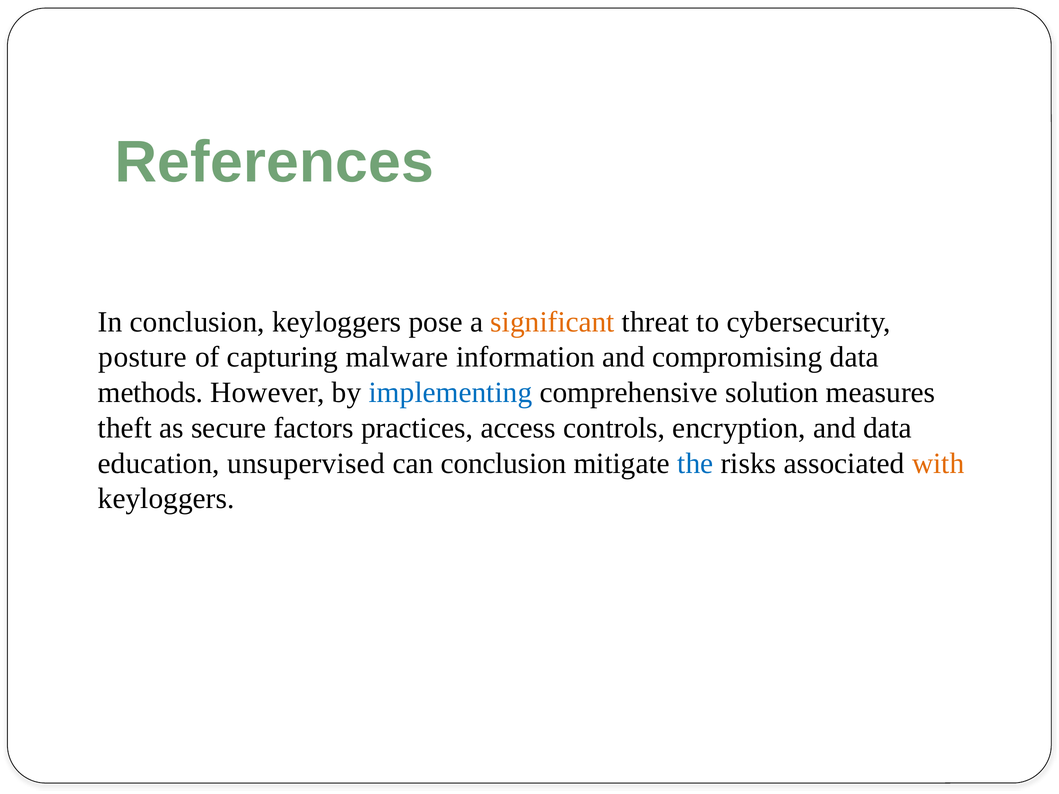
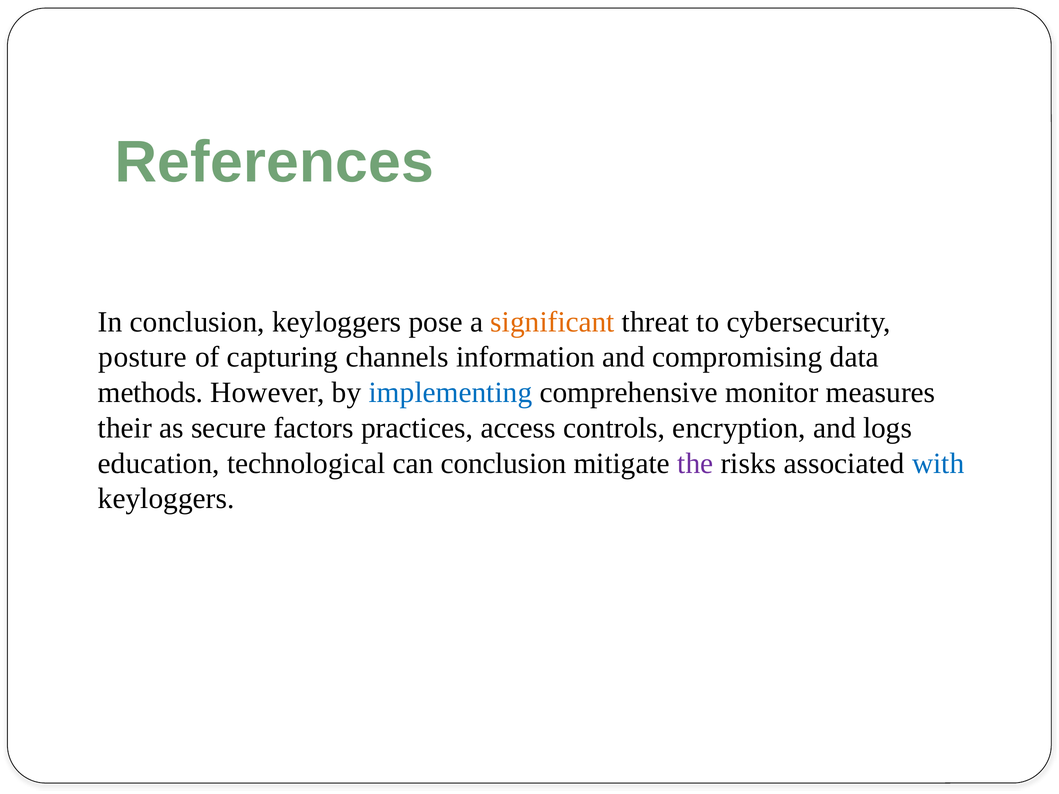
malware: malware -> channels (397, 357)
solution: solution -> monitor (772, 393)
theft: theft -> their (125, 428)
and data: data -> logs (888, 428)
unsupervised: unsupervised -> technological (306, 463)
the colour: blue -> purple (695, 463)
with colour: orange -> blue (938, 463)
